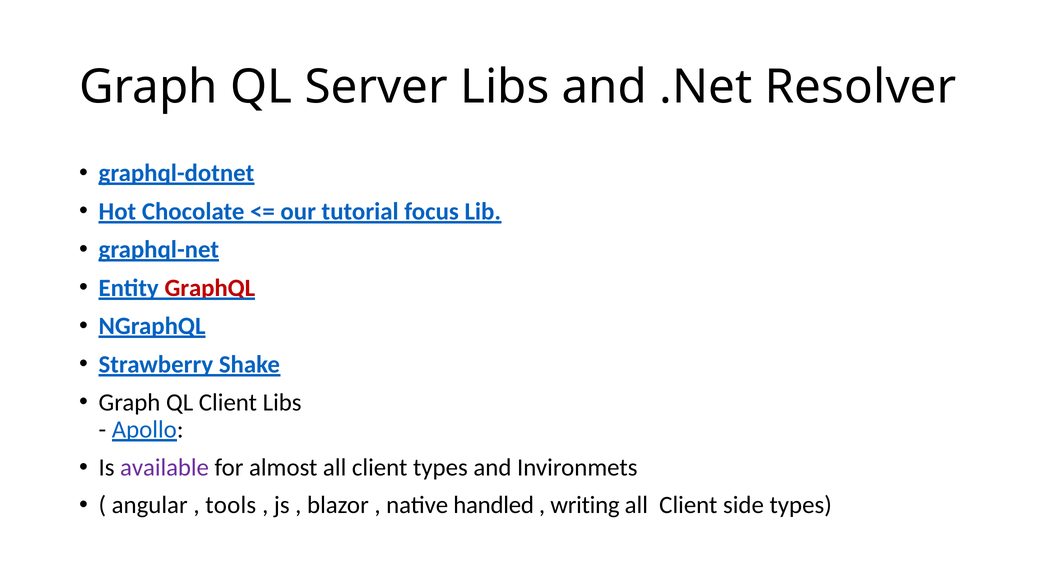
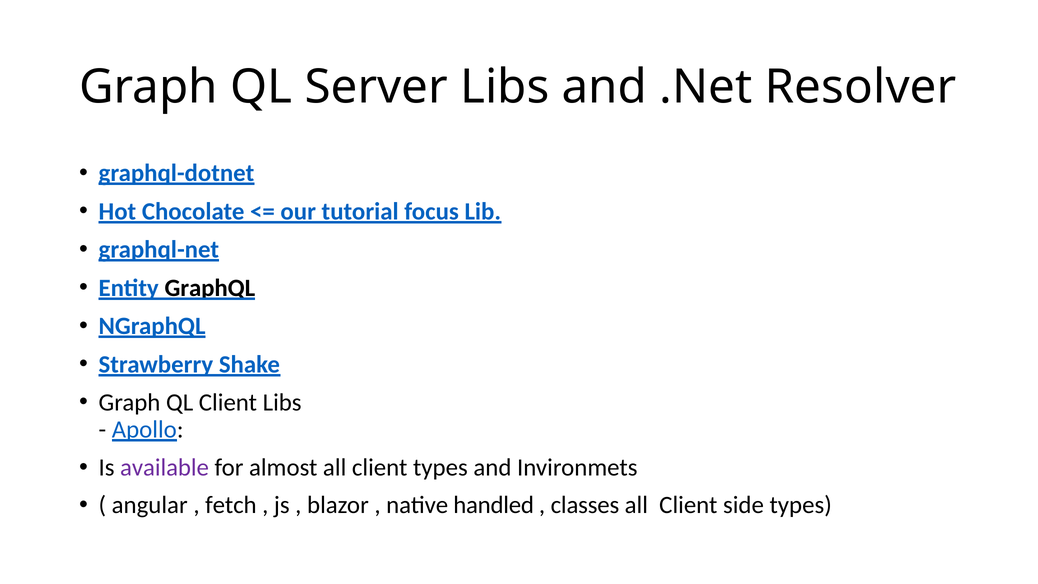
GraphQL colour: red -> black (210, 288)
tools: tools -> fetch (231, 505)
writing: writing -> classes (585, 505)
